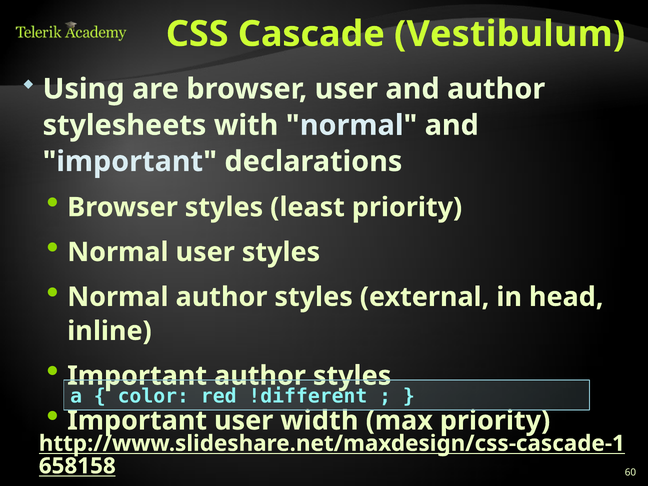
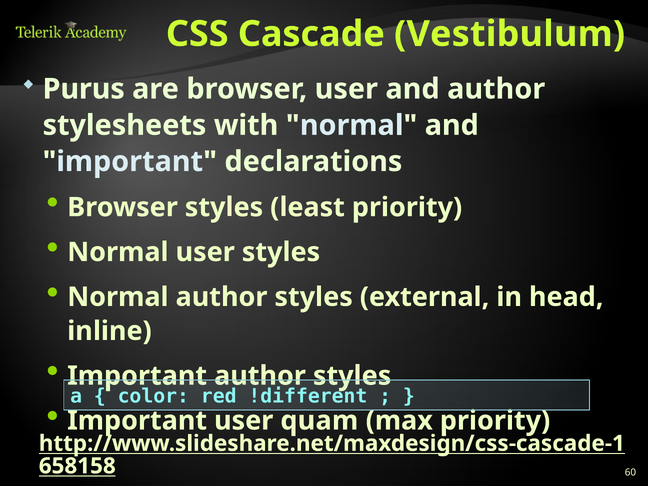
Using: Using -> Purus (84, 89)
width: width -> quam (319, 421)
